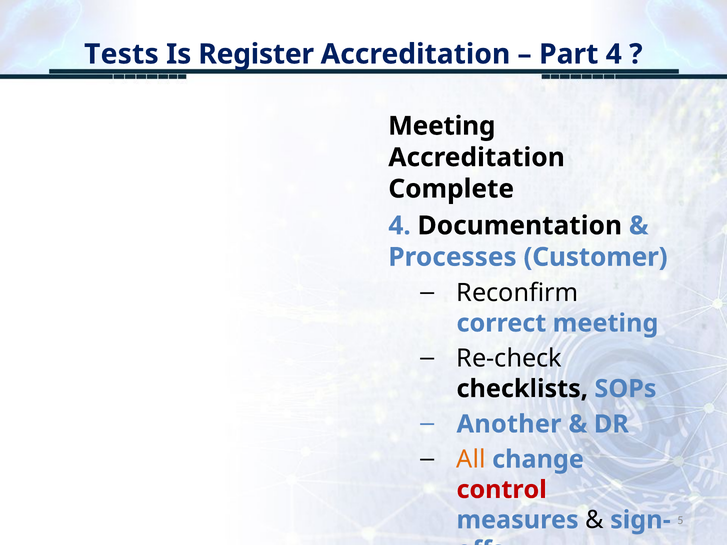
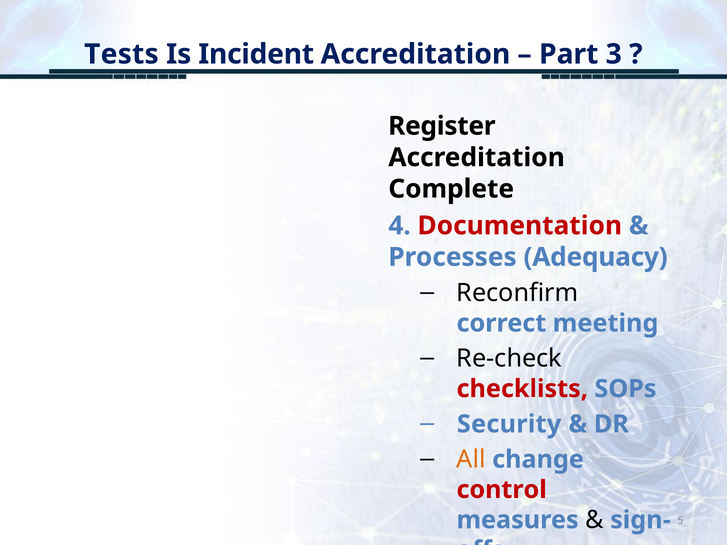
Register: Register -> Incident (256, 54)
Part 4: 4 -> 3 (614, 54)
Meeting: Meeting -> Register (442, 126)
Documentation colour: black -> red (520, 226)
Customer: Customer -> Adequacy (596, 257)
checklists colour: black -> red (522, 389)
Another: Another -> Security (509, 424)
